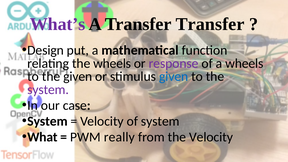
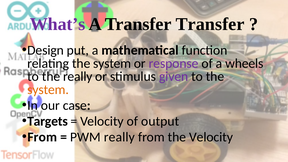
relating the wheels: wheels -> system (112, 63)
the given: given -> really (78, 77)
given colour: blue -> purple (174, 77)
system colour: purple -> orange (48, 90)
System: System -> Targets (48, 121)
of system: system -> output (160, 121)
What: What -> From (42, 137)
